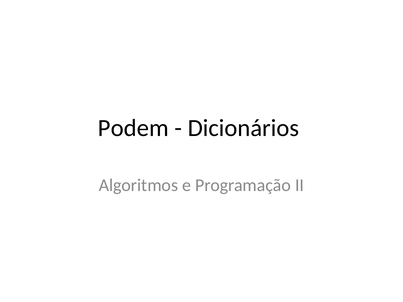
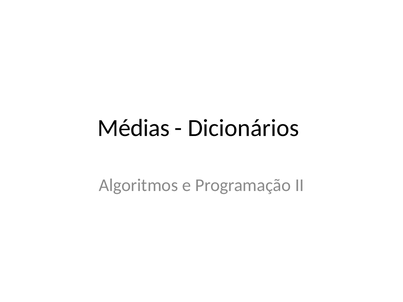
Podem: Podem -> Médias (134, 128)
